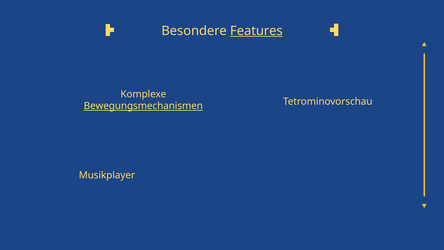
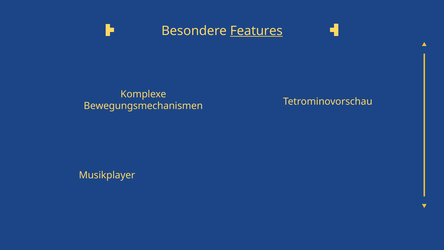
Bewegungsmechanismen underline: present -> none (143, 106)
